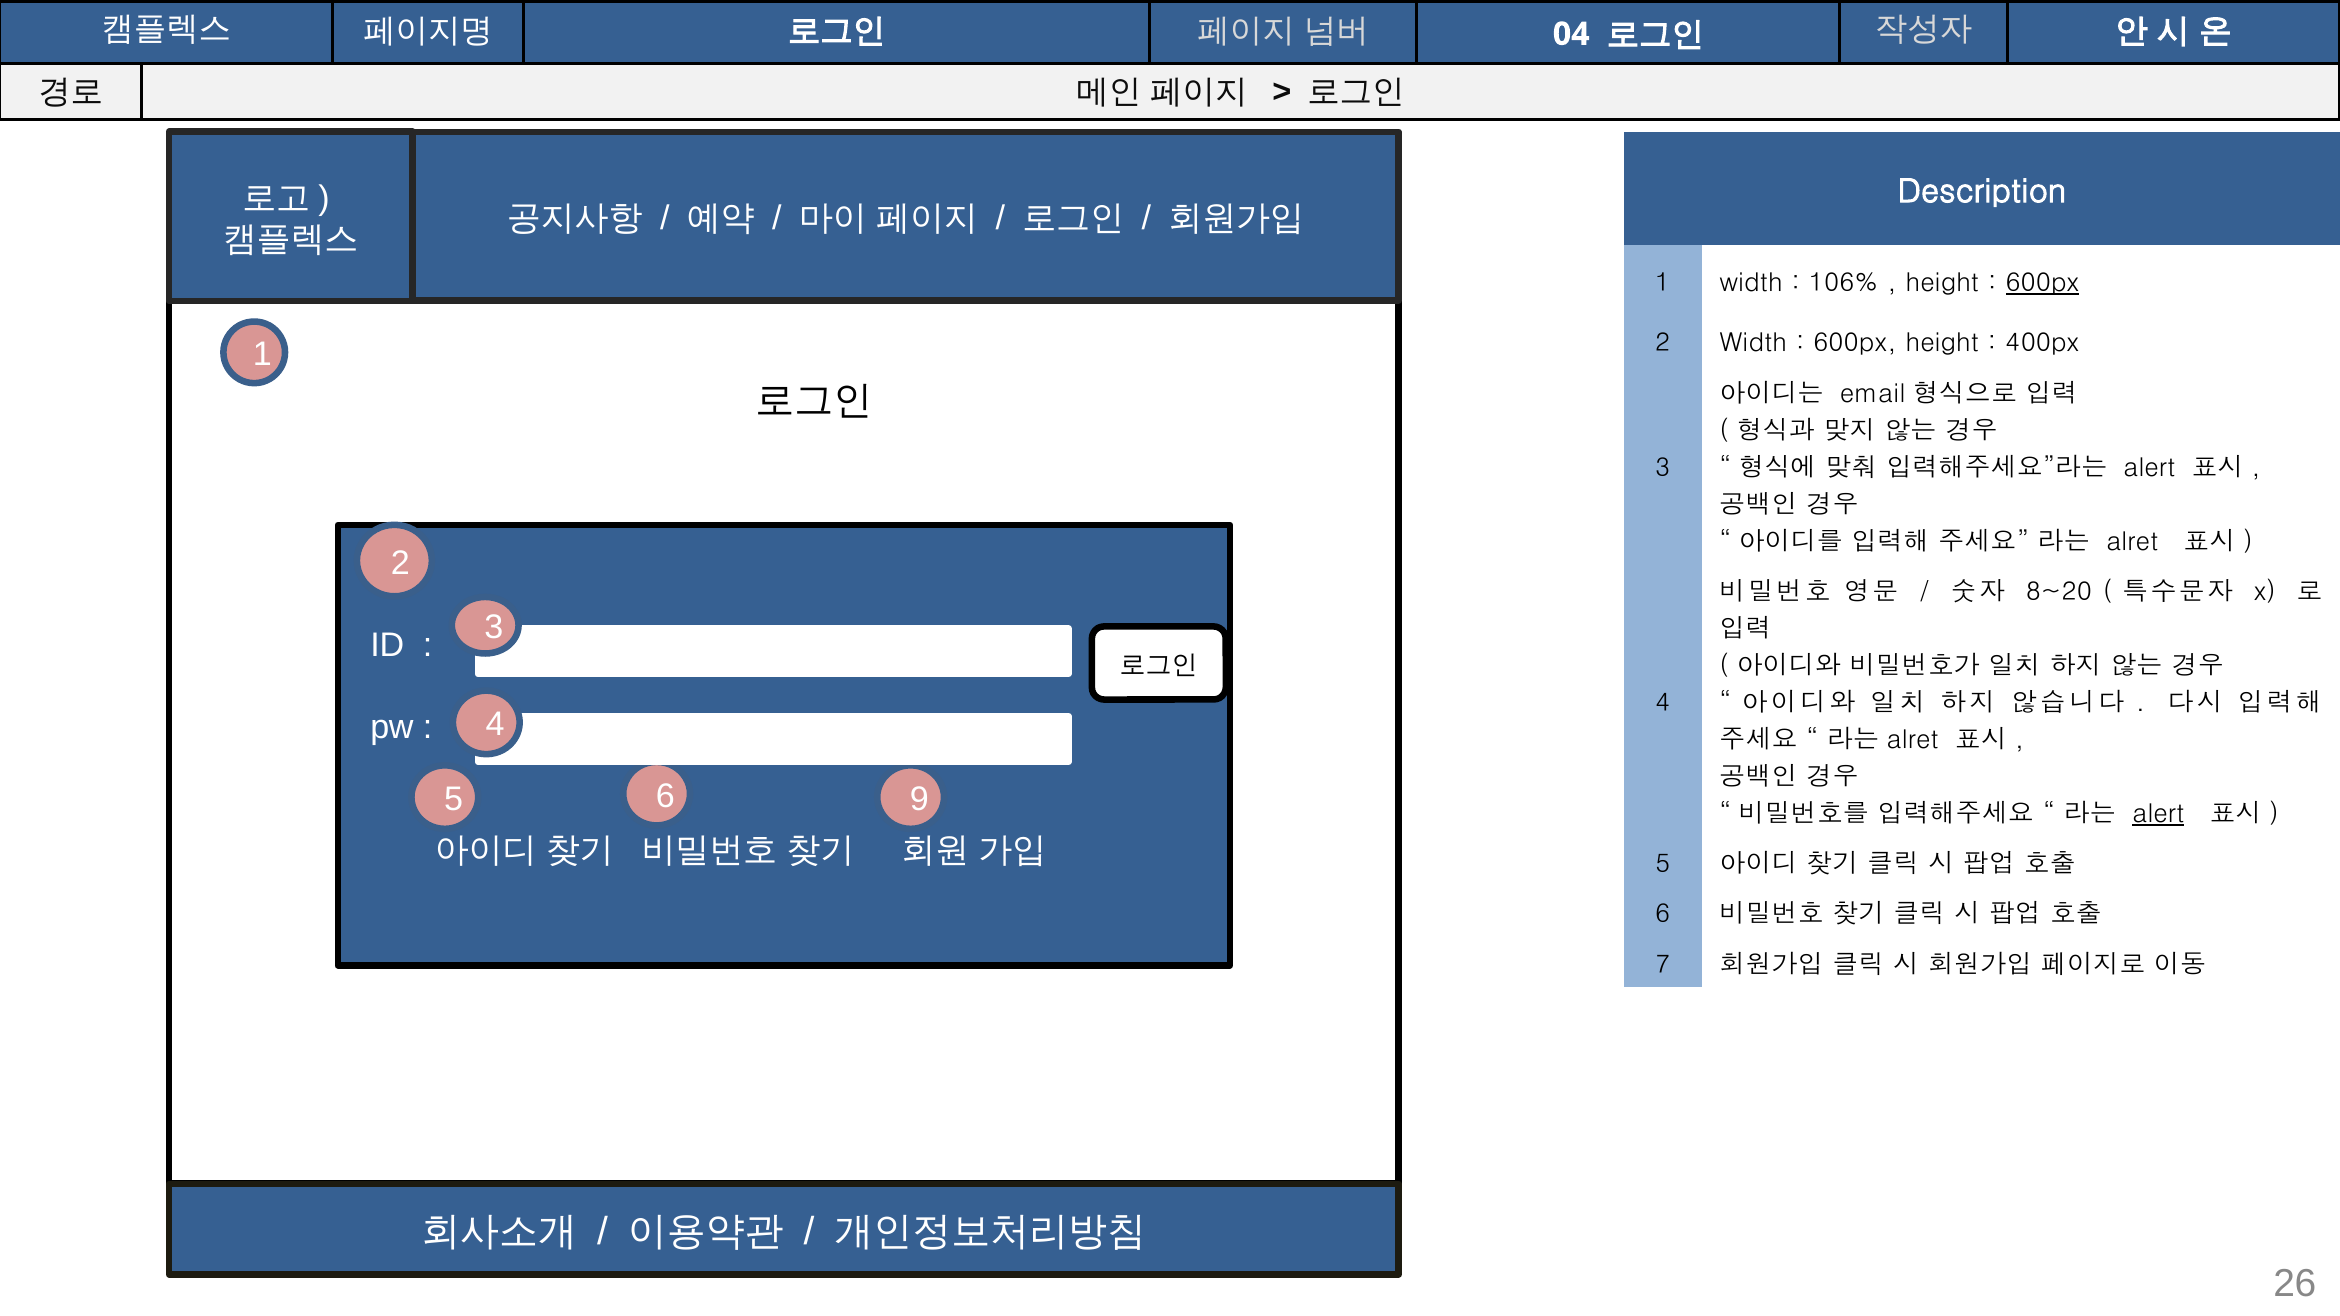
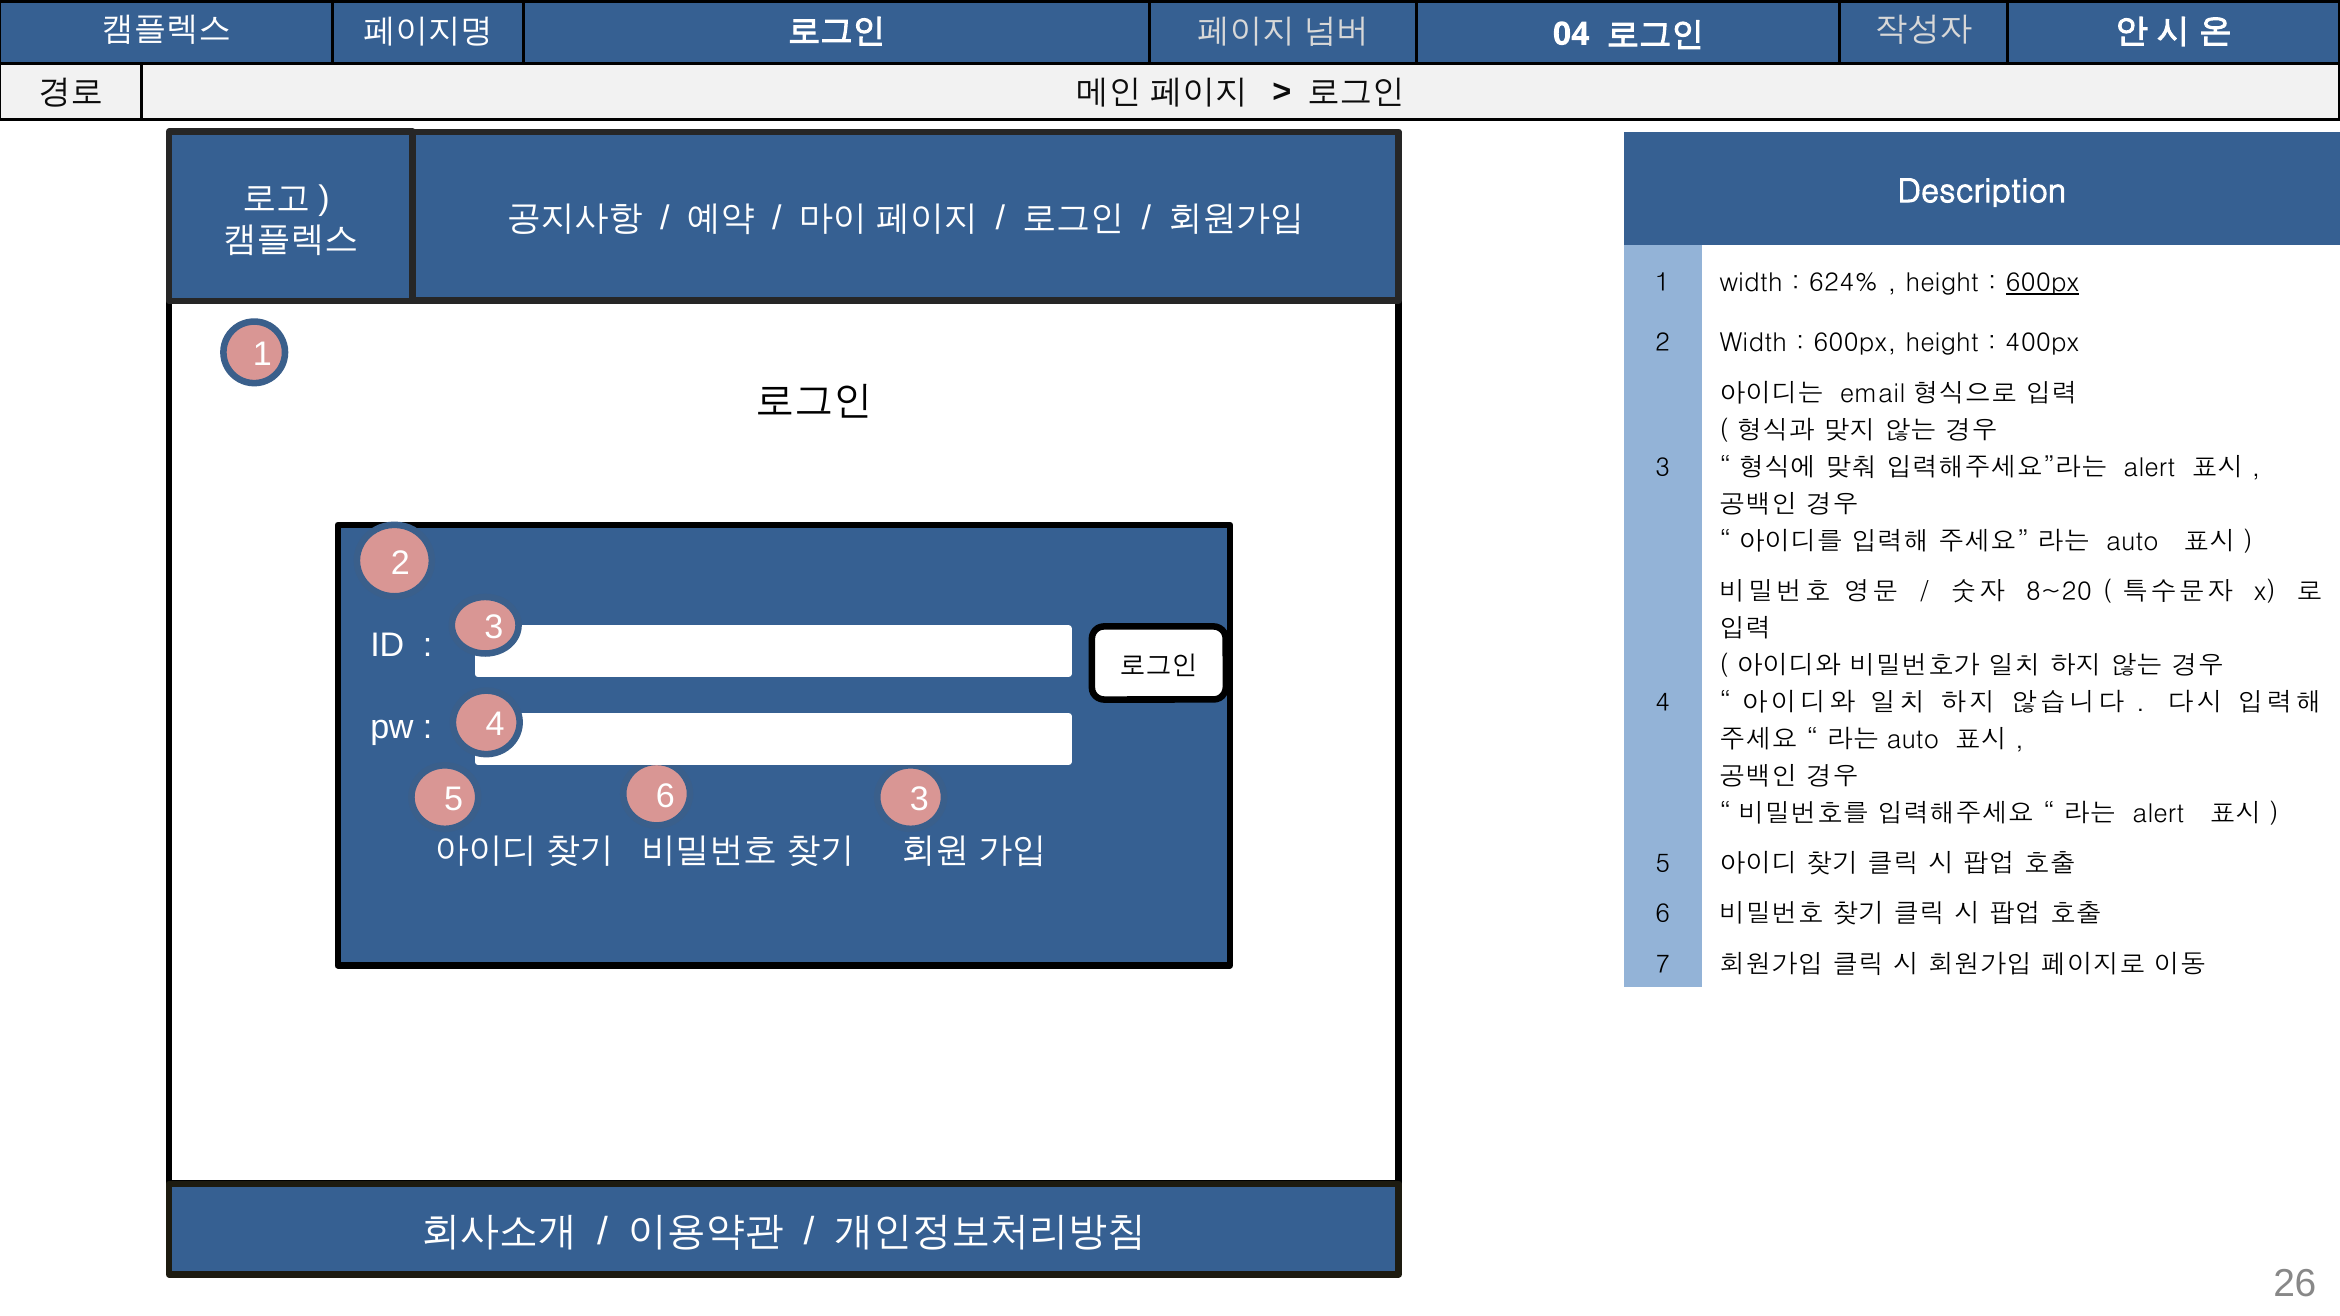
106%: 106% -> 624% (1844, 283)
alret: alret -> auto (2132, 542)
alret: alret -> auto (1913, 740)
6 9: 9 -> 3 (919, 800)
alert underline: present -> none (2158, 814)
